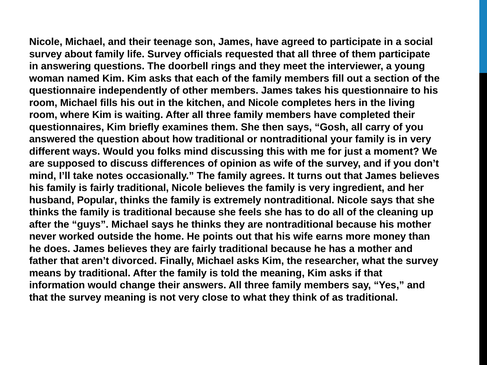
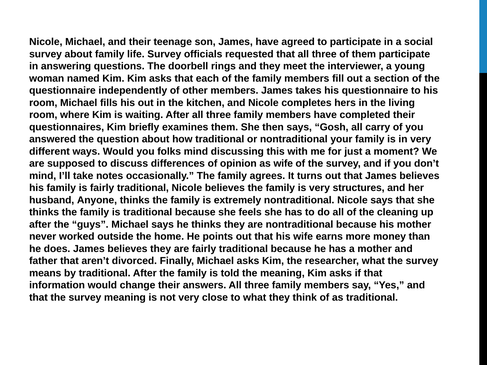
ingredient: ingredient -> structures (359, 188)
Popular: Popular -> Anyone (97, 200)
